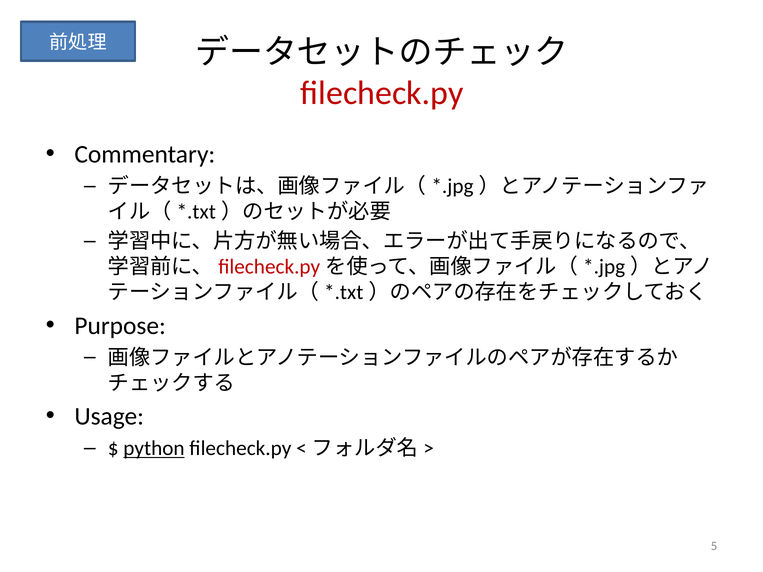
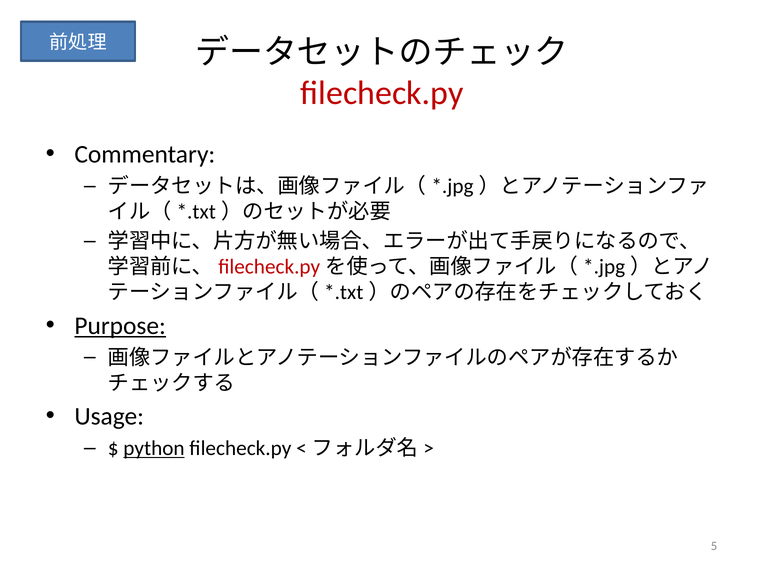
Purpose underline: none -> present (120, 326)
